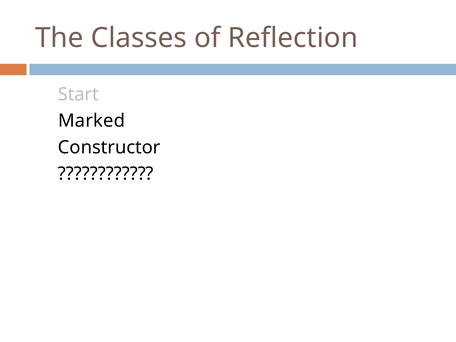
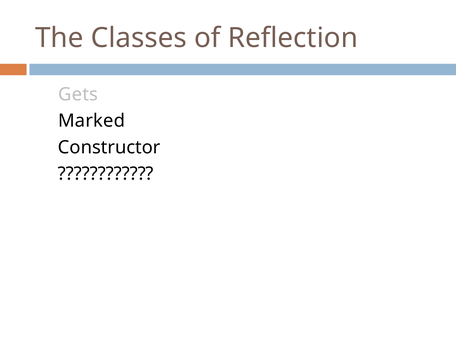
Start: Start -> Gets (78, 94)
